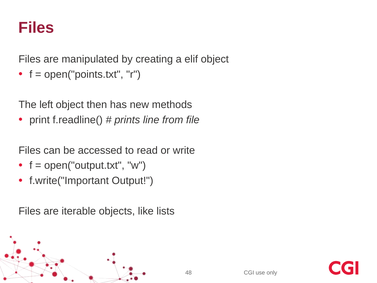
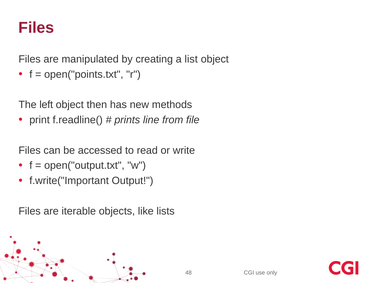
elif: elif -> list (191, 59)
